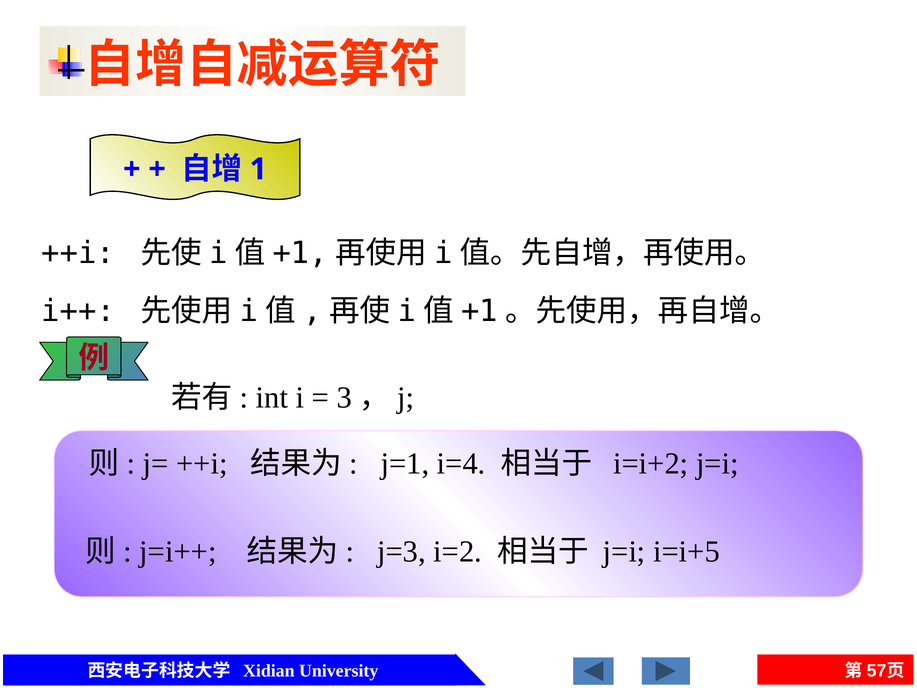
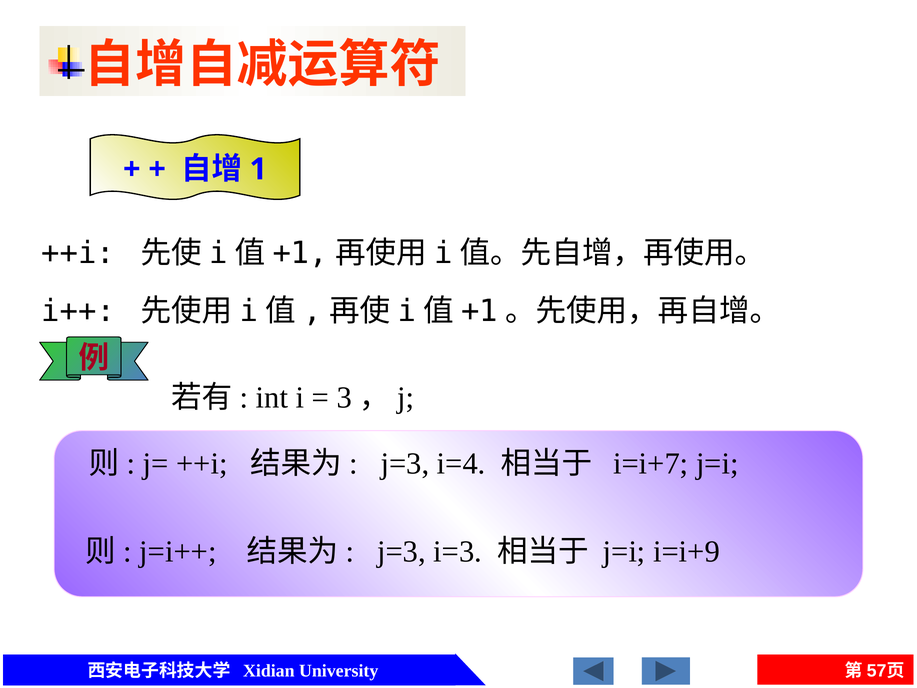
j=1: j=1 -> j=3 (405, 464)
i=i+2: i=i+2 -> i=i+7 (651, 464)
i=2: i=2 -> i=3 (458, 551)
i=i+5: i=i+5 -> i=i+9 (686, 551)
